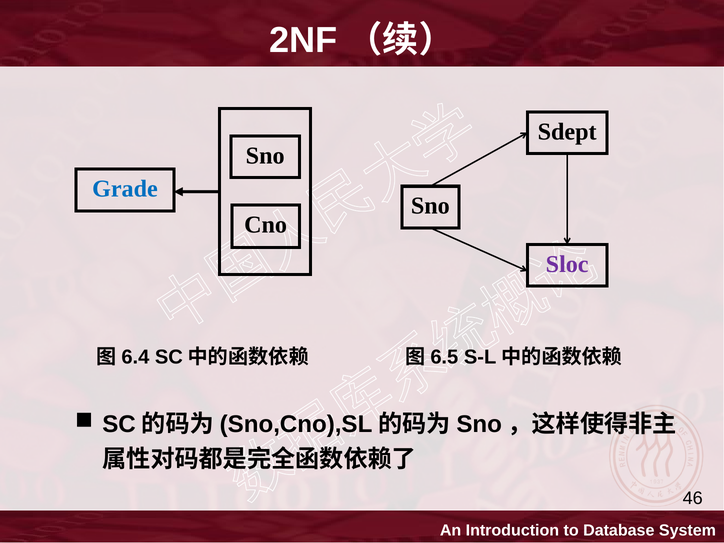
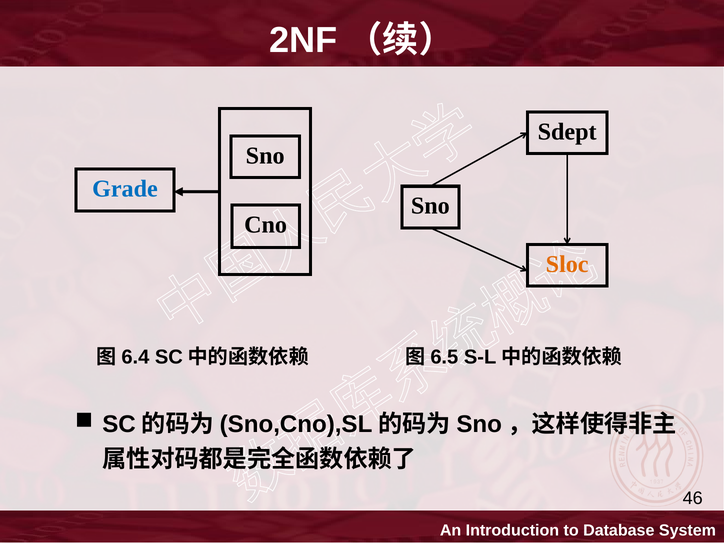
Sloc colour: purple -> orange (567, 264)
